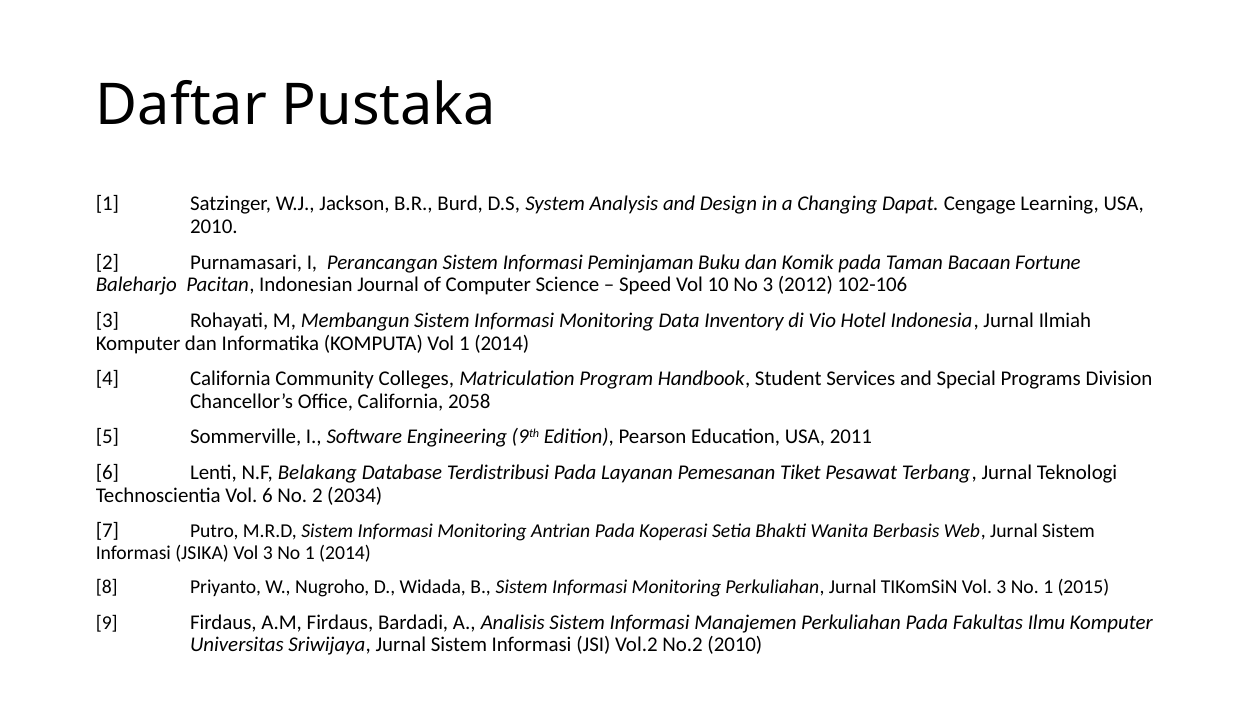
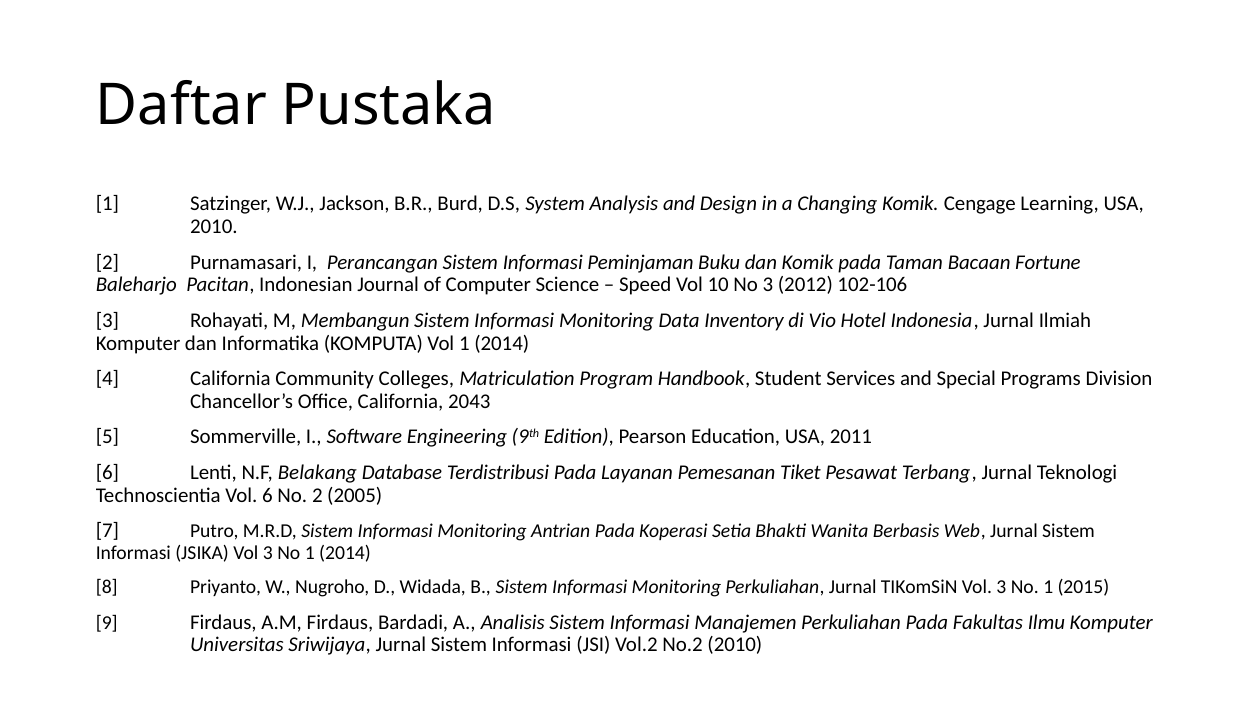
Changing Dapat: Dapat -> Komik (910, 204)
2058: 2058 -> 2043 (469, 401)
2034: 2034 -> 2005 (355, 495)
